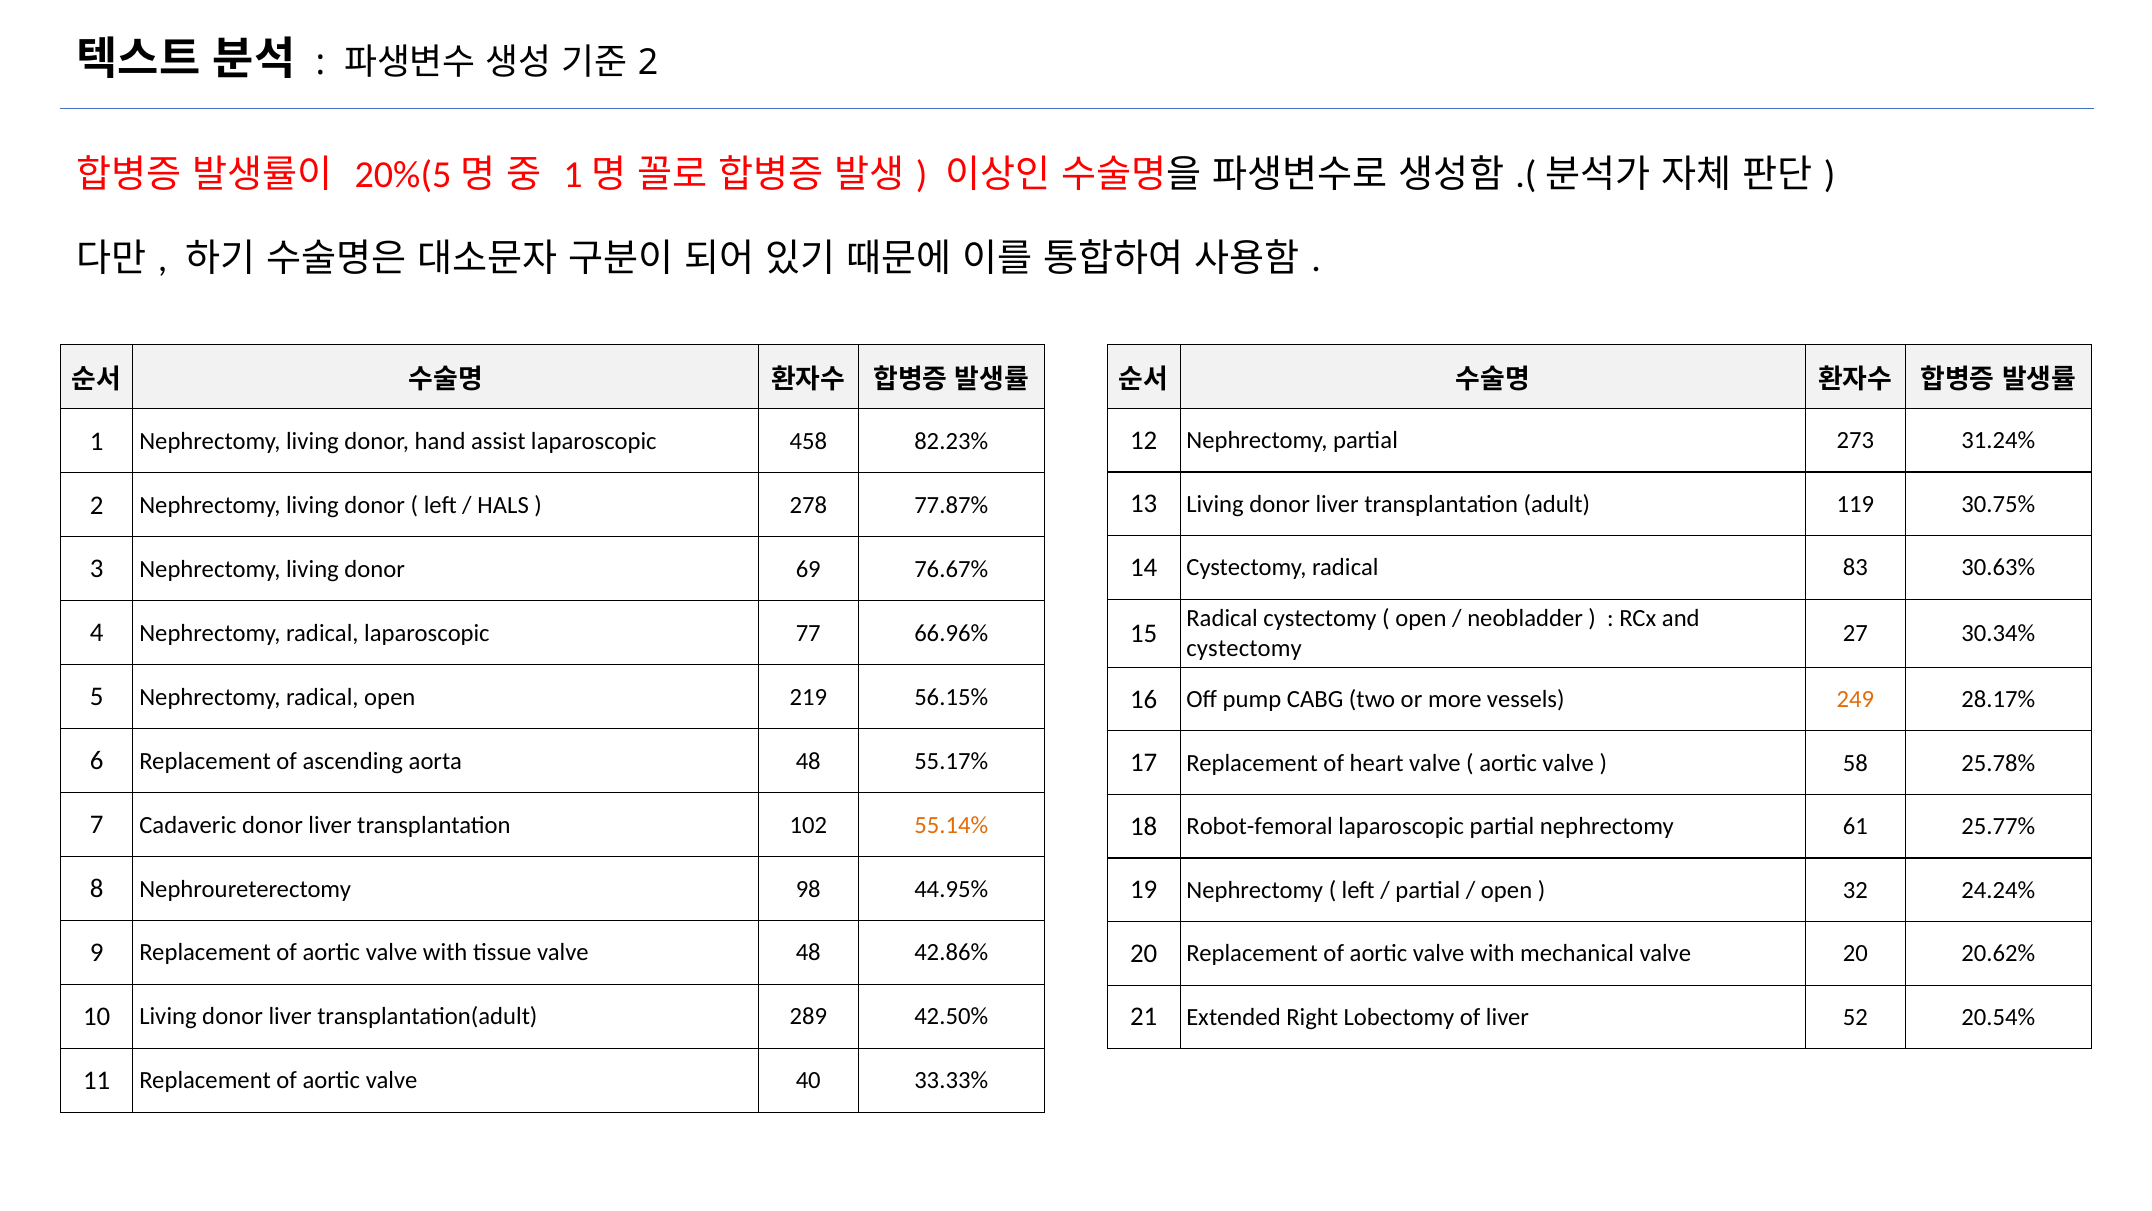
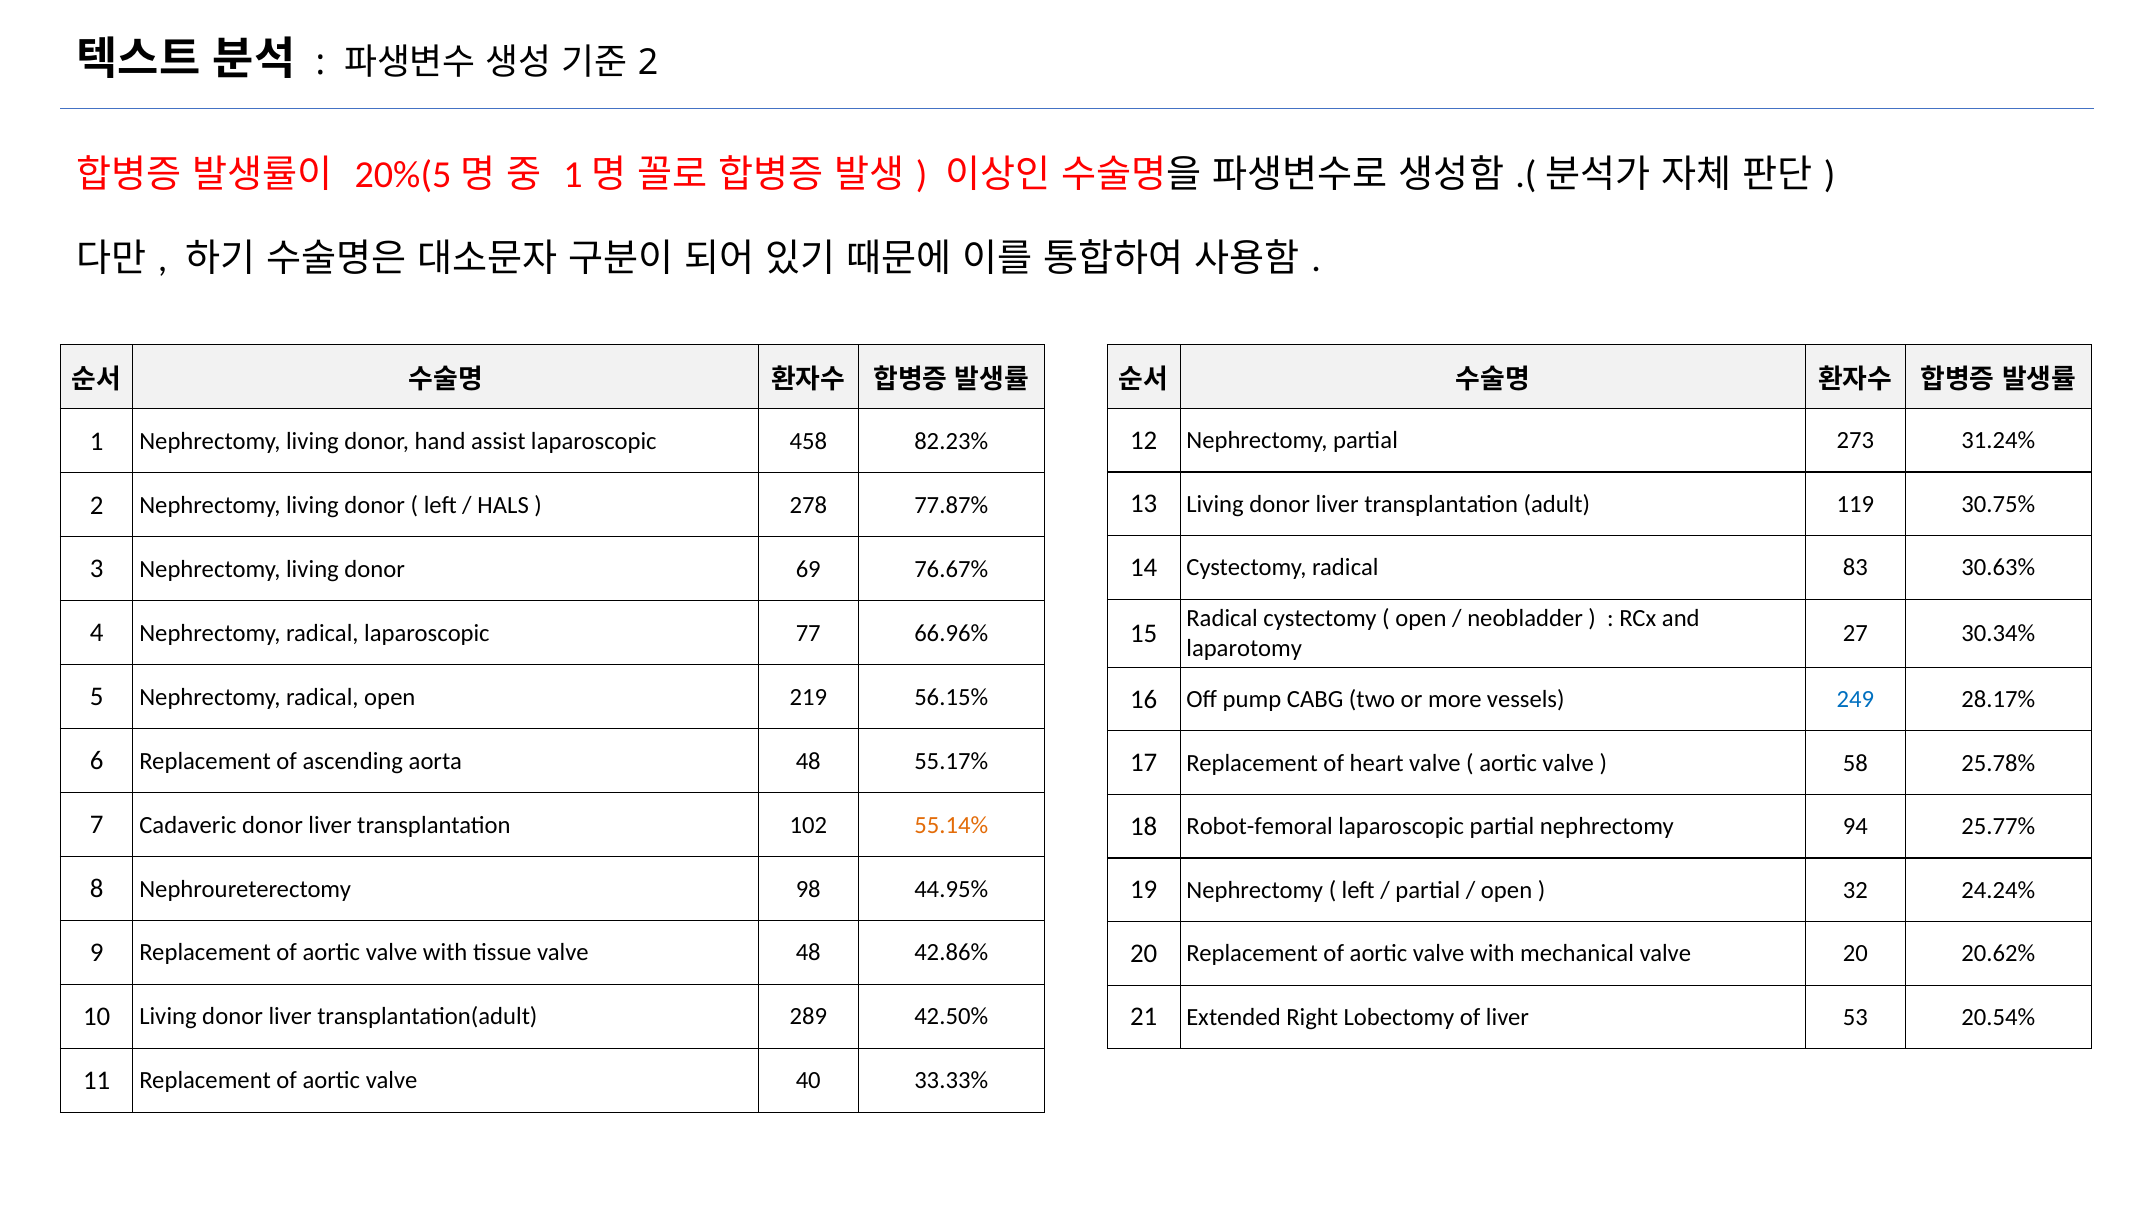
cystectomy: cystectomy -> laparotomy (1244, 649)
249 colour: orange -> blue (1855, 699)
61: 61 -> 94 (1855, 826)
52: 52 -> 53 (1855, 1017)
